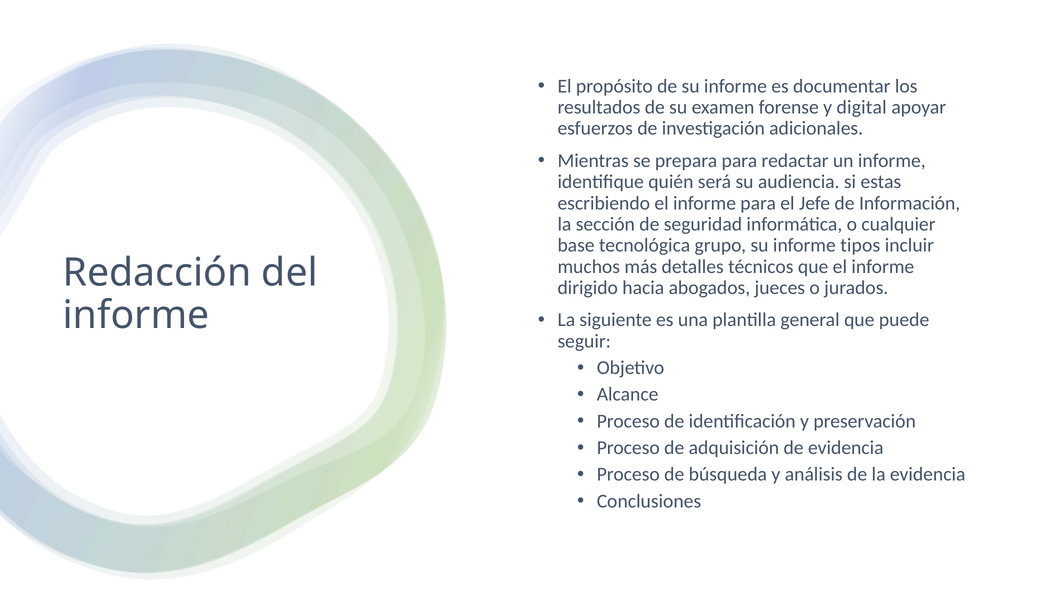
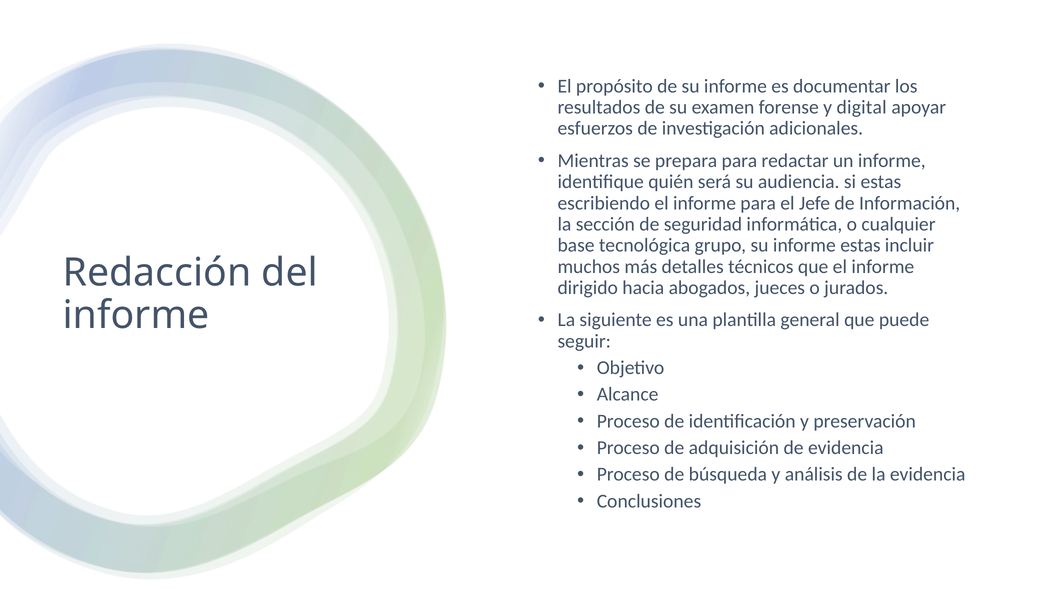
informe tipos: tipos -> estas (860, 245)
